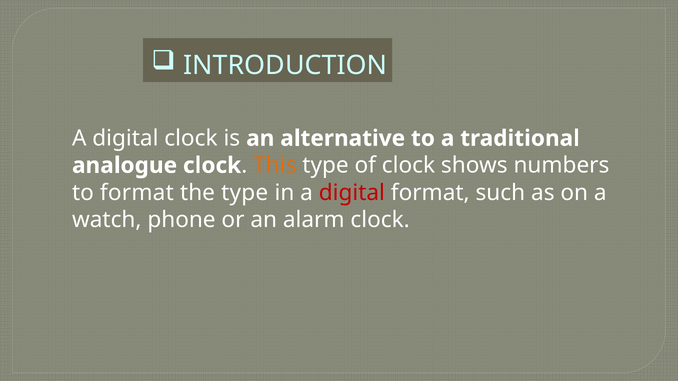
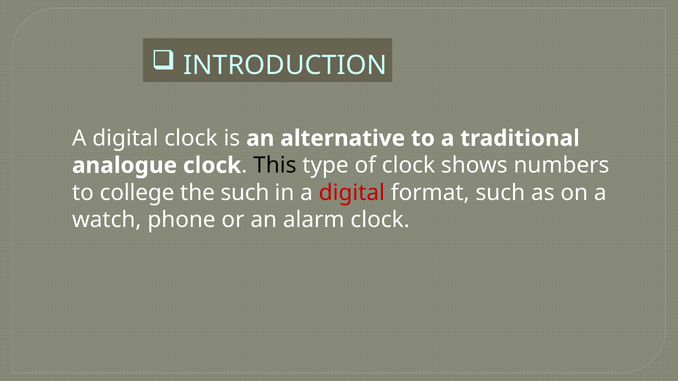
This colour: orange -> black (275, 166)
to format: format -> college (137, 193)
the type: type -> such (245, 193)
